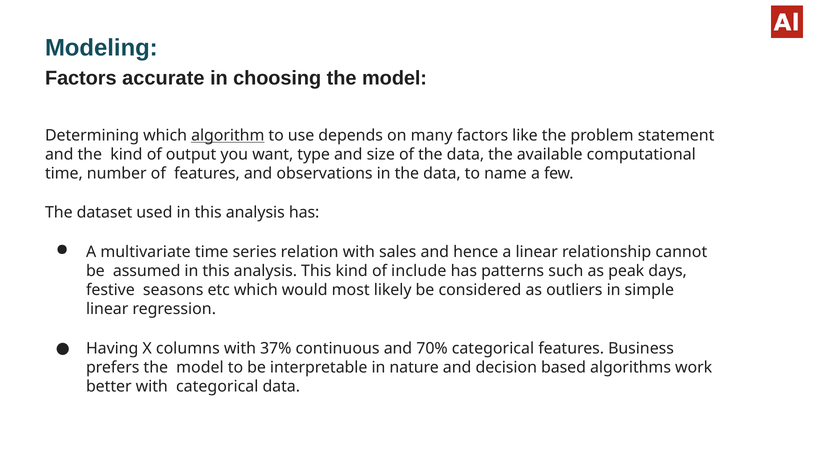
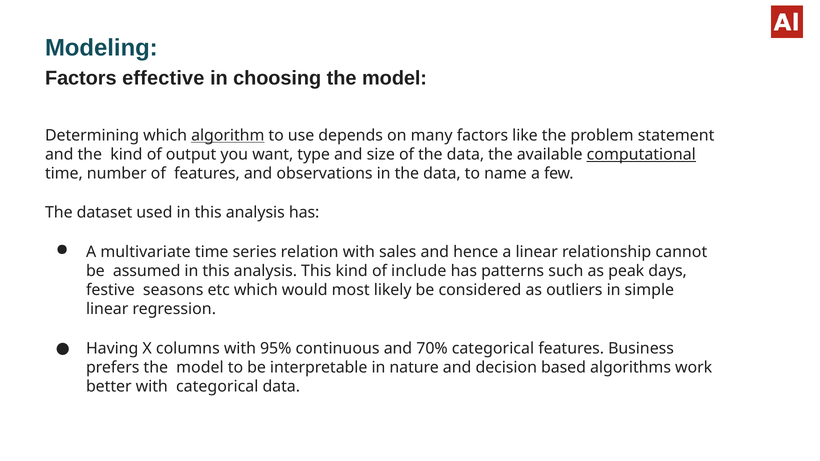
accurate: accurate -> effective (163, 78)
computational underline: none -> present (641, 155)
37%: 37% -> 95% (276, 348)
